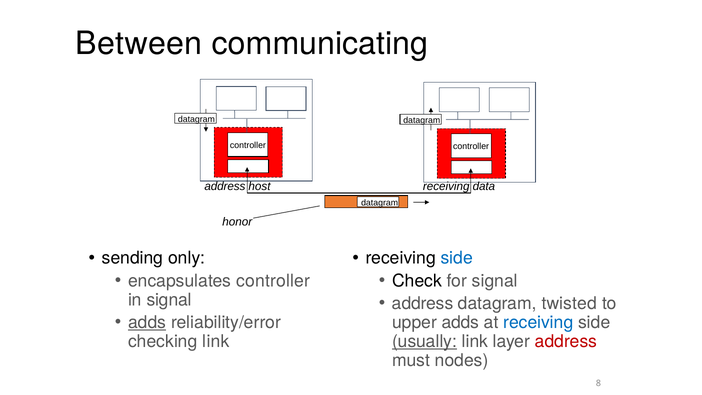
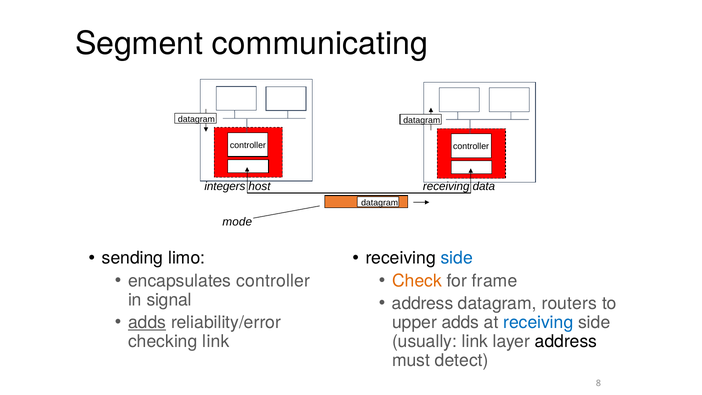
Between: Between -> Segment (139, 44)
address: address -> integers (225, 187)
honor: honor -> mode (237, 222)
only: only -> limo (187, 258)
Check colour: black -> orange (417, 281)
for signal: signal -> frame (495, 281)
twisted: twisted -> routers (569, 303)
usually underline: present -> none (425, 341)
address colour: red -> black (566, 341)
nodes: nodes -> detect (462, 360)
